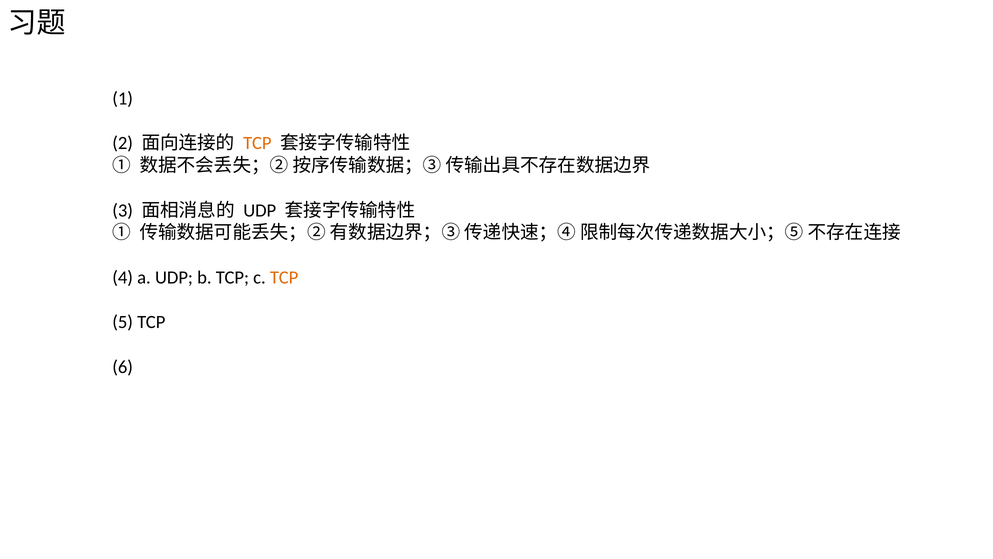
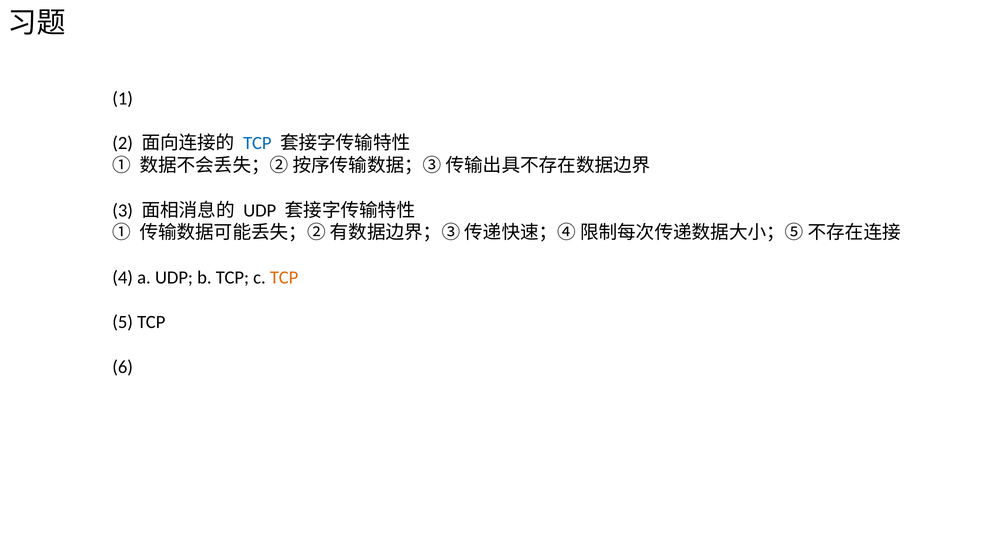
TCP colour: orange -> blue (257, 143)
